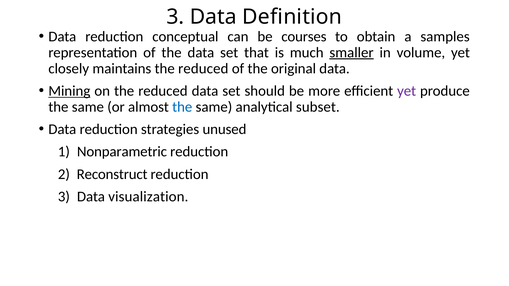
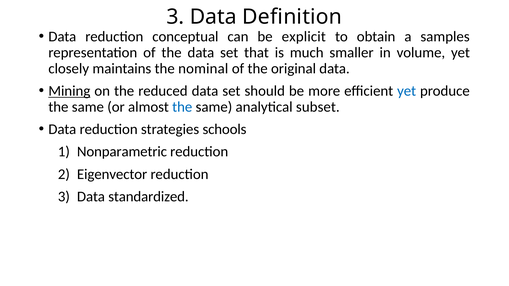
courses: courses -> explicit (304, 37)
smaller underline: present -> none (352, 53)
maintains the reduced: reduced -> nominal (203, 69)
yet colour: purple -> blue (407, 91)
unused: unused -> schools (224, 129)
Reconstruct: Reconstruct -> Eigenvector (112, 174)
visualization: visualization -> standardized (148, 197)
